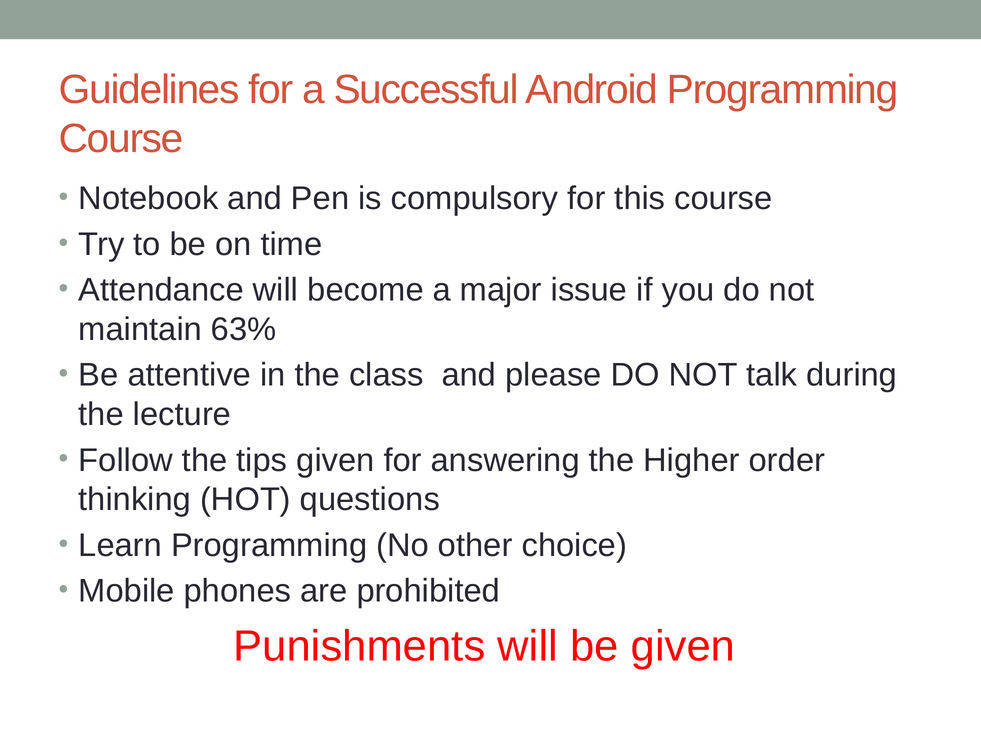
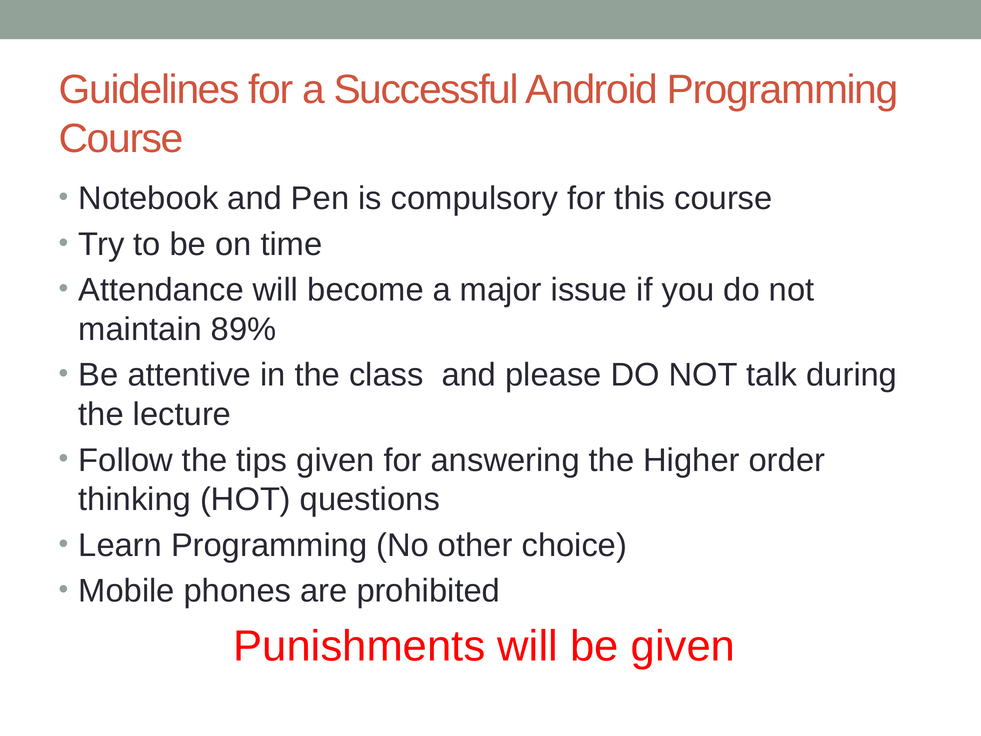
63%: 63% -> 89% (244, 329)
